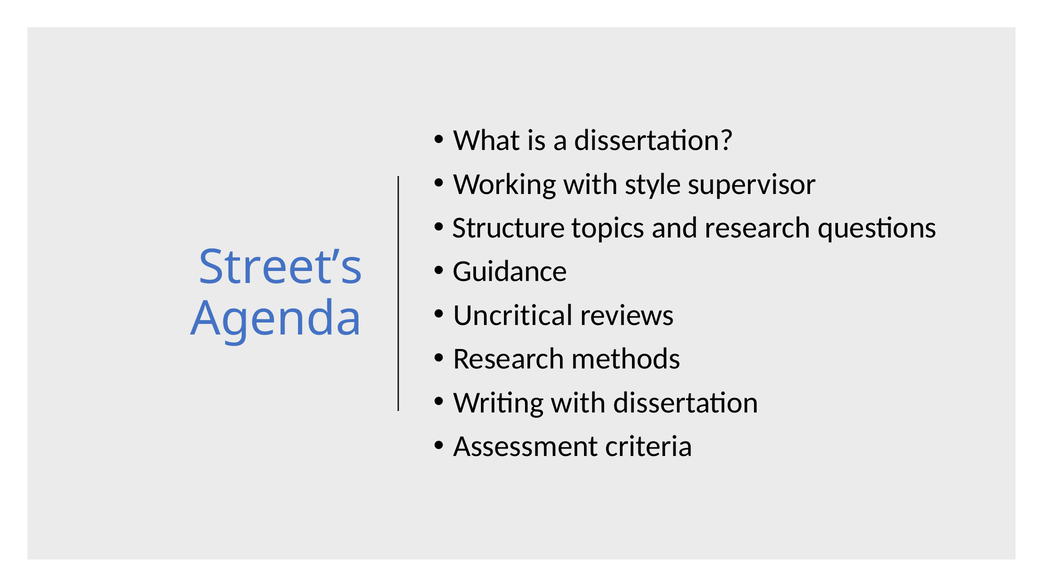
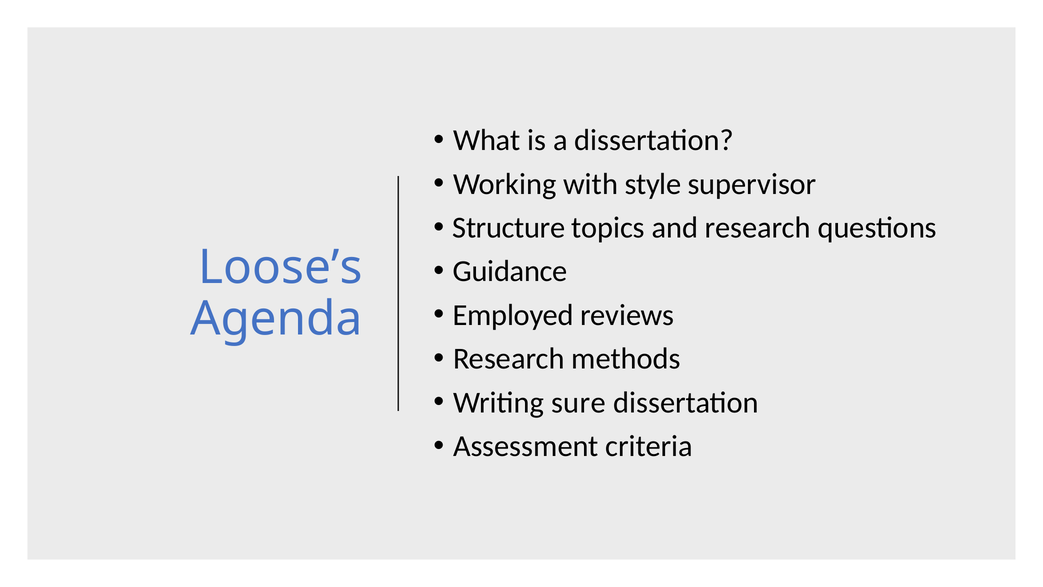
Street’s: Street’s -> Loose’s (281, 267)
Uncritical: Uncritical -> Employed (513, 315)
Writing with: with -> sure (578, 402)
